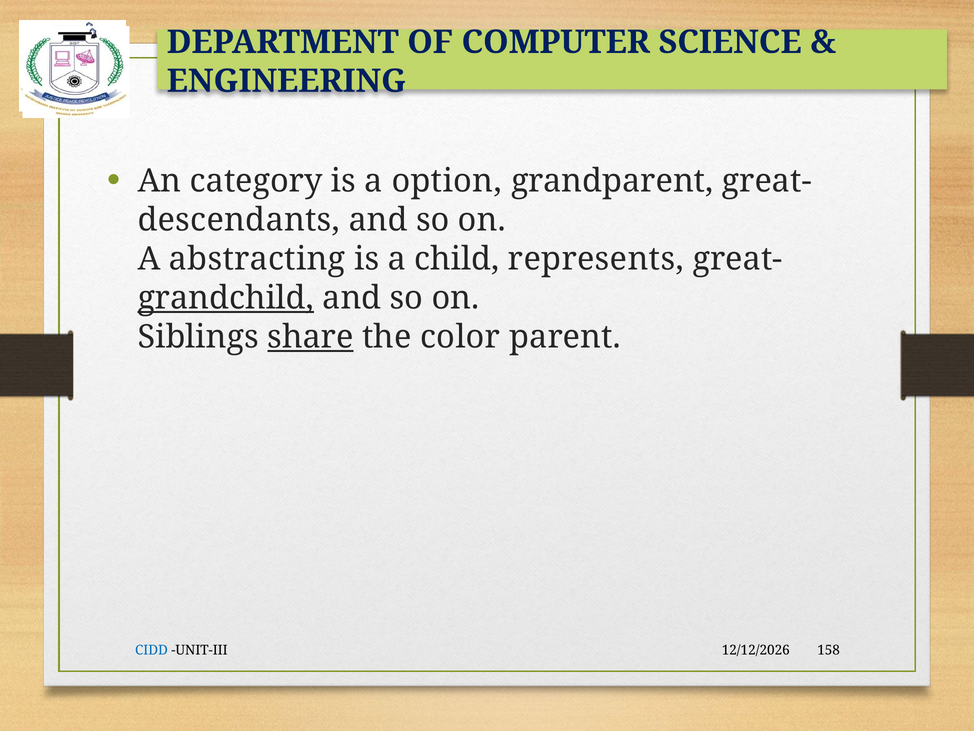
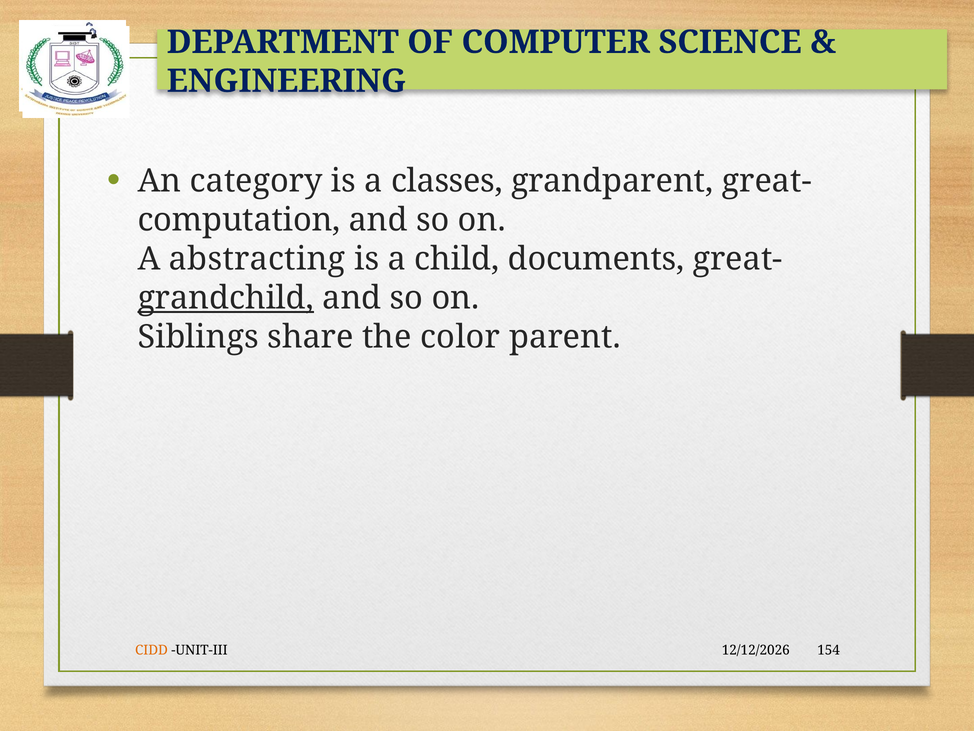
option: option -> classes (447, 181)
descendants: descendants -> computation (239, 220)
represents: represents -> documents (596, 259)
share underline: present -> none (311, 337)
CIDD colour: blue -> orange (151, 650)
158: 158 -> 154 (829, 650)
